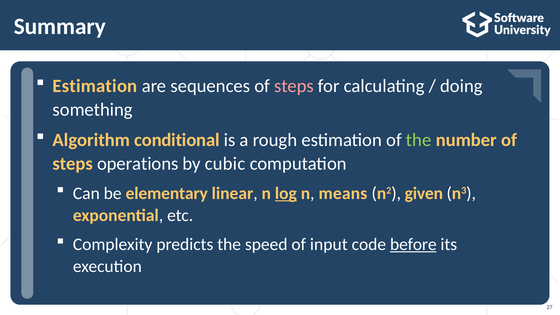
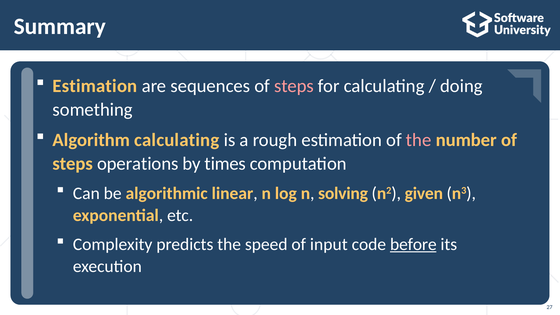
Algorithm conditional: conditional -> calculating (177, 140)
the colour: light green -> pink (419, 140)
cubic: cubic -> times (225, 164)
elementary: elementary -> algorithmic (167, 193)
log underline: present -> none (286, 193)
means: means -> solving (343, 193)
